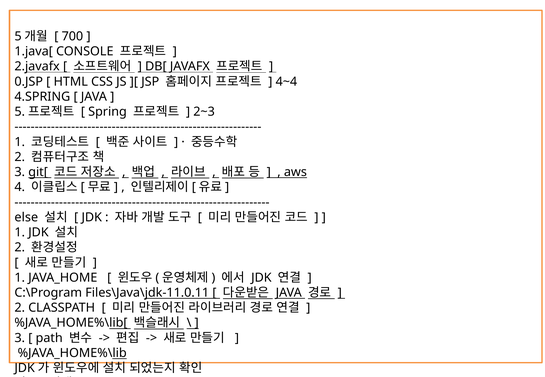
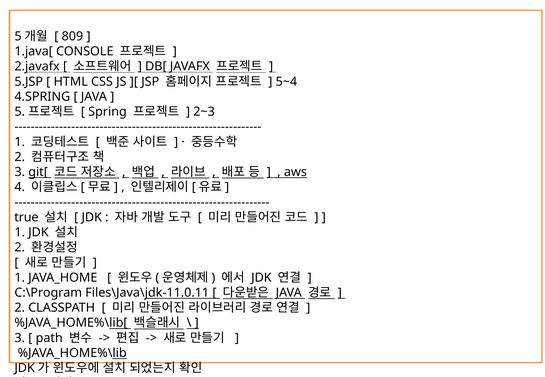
700: 700 -> 809 (72, 36)
0.JSP: 0.JSP -> 5.JSP (29, 82)
4~4: 4~4 -> 5~4 (286, 82)
else: else -> true (26, 217)
